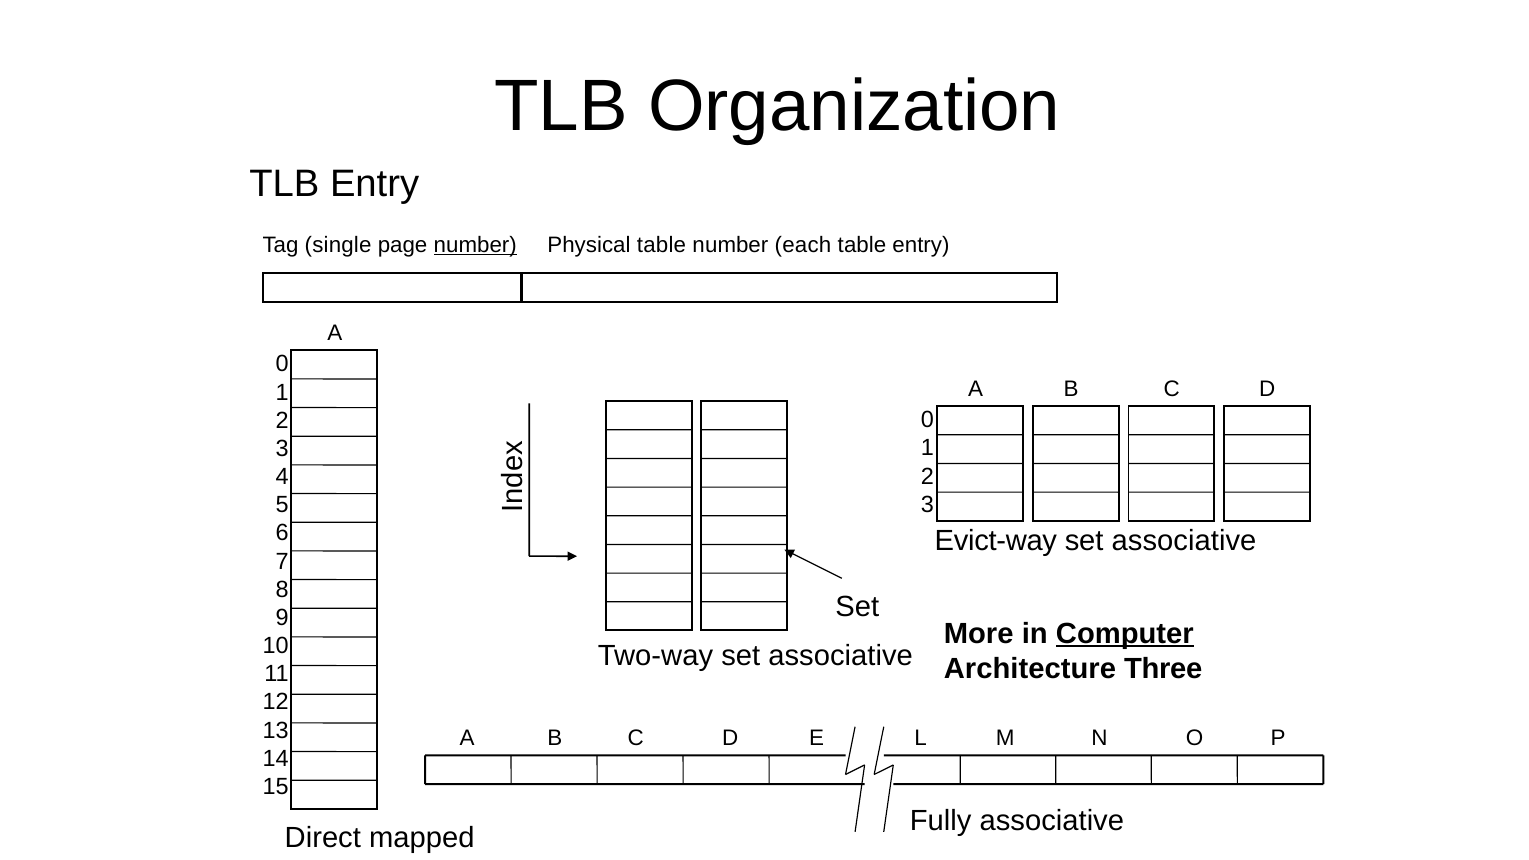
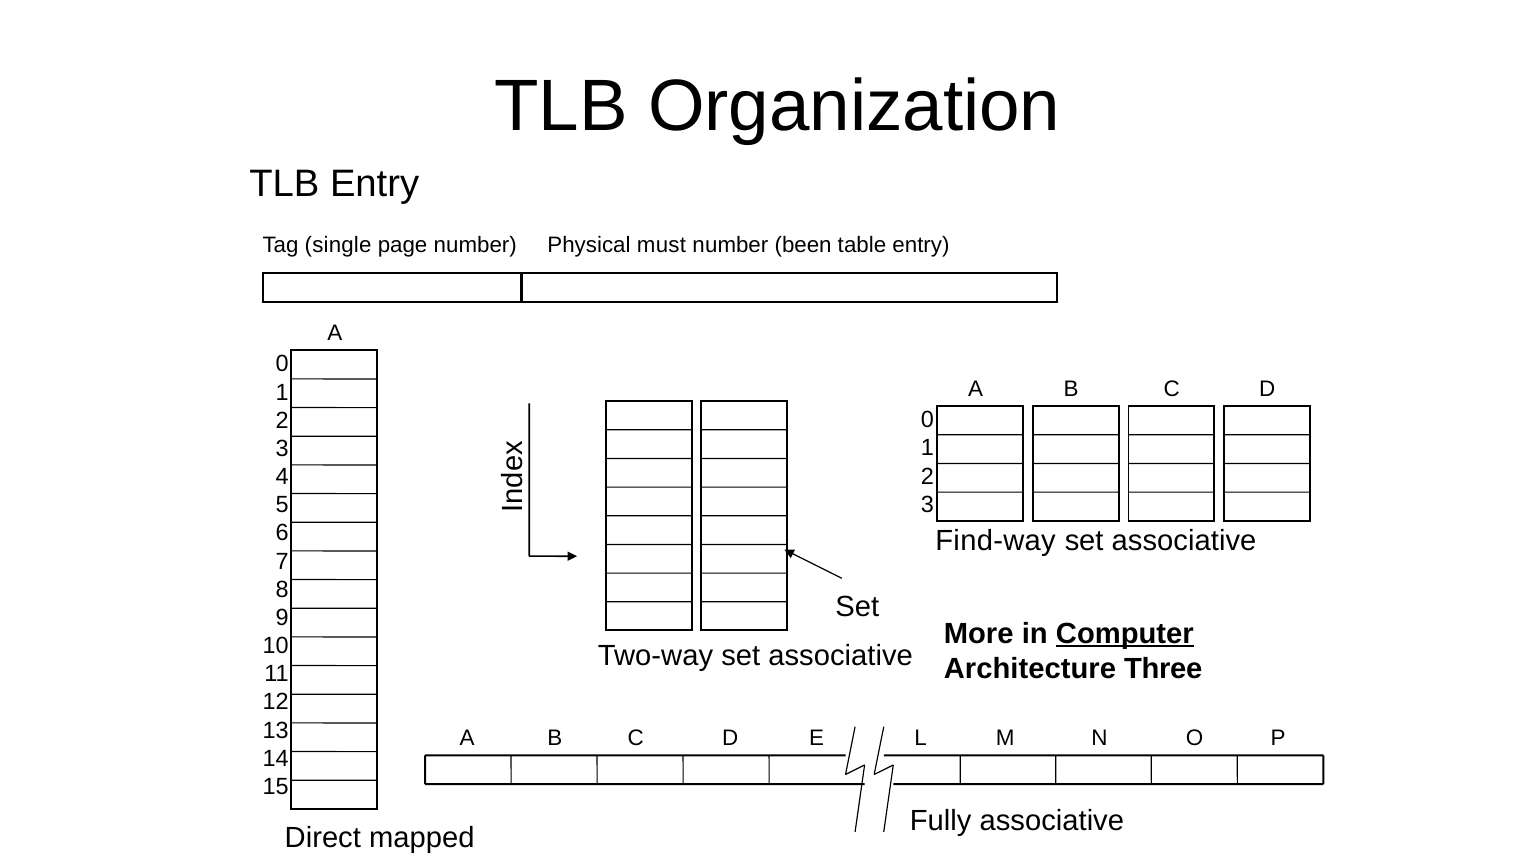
number underline: present -> none (475, 245)
Physical table: table -> must (661, 245)
each: each -> been (803, 245)
Evict-way: Evict-way -> Find-way (996, 541)
